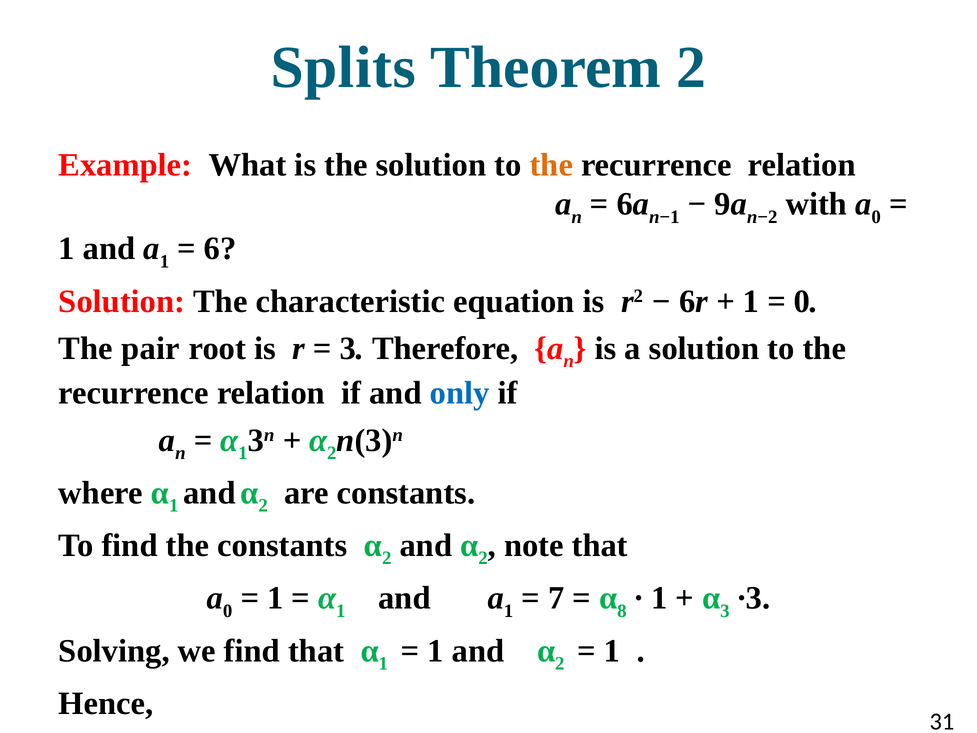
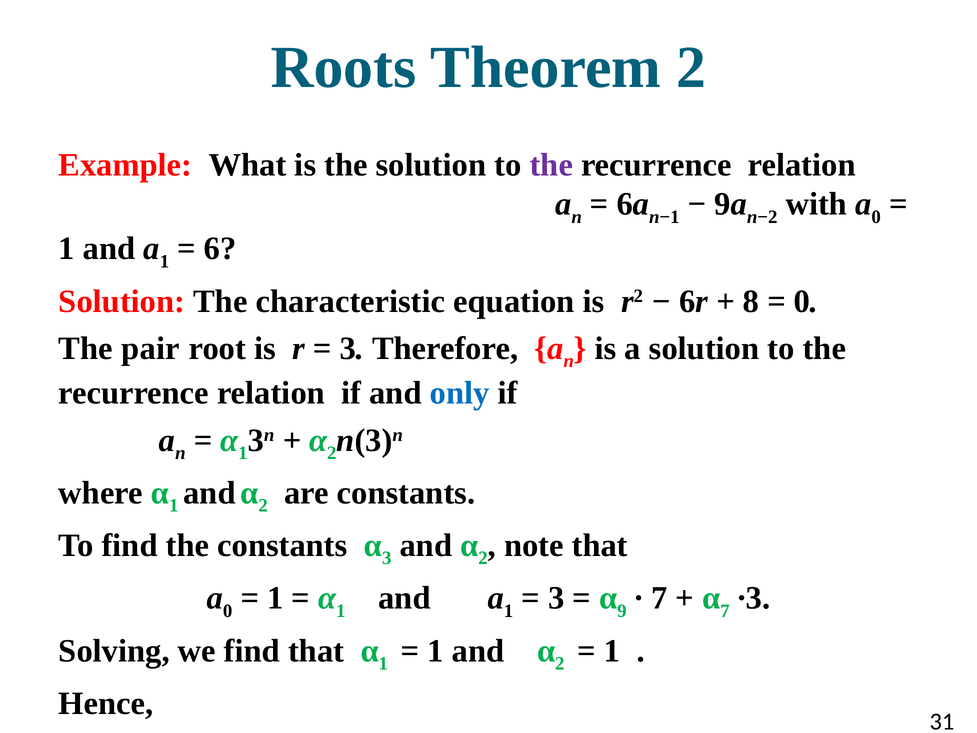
Splits: Splits -> Roots (343, 68)
the colour: orange -> purple (551, 165)
1: 1 -> 8 (751, 301)
2: 2 -> 3 (387, 558)
7: 7 -> 3 (556, 598)
8: 8 -> 9 (622, 611)
1: 1 -> 7 (659, 598)
3: 3 -> 7 (725, 611)
